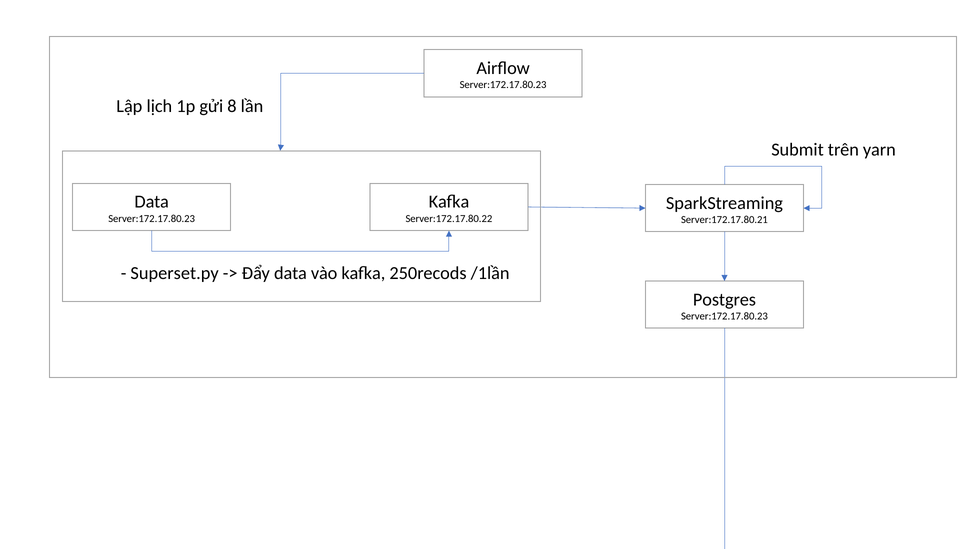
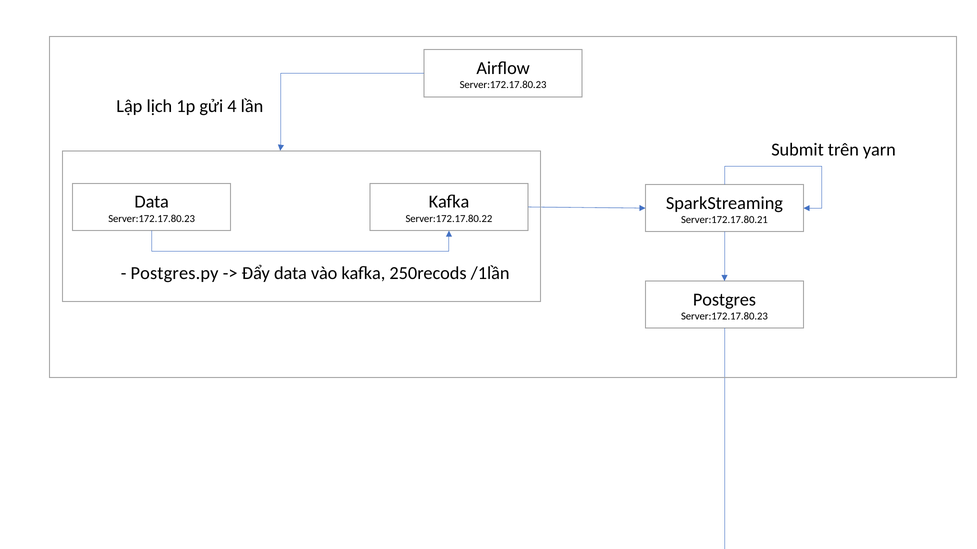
8: 8 -> 4 (232, 106)
Superset.py: Superset.py -> Postgres.py (175, 273)
